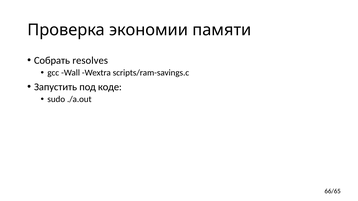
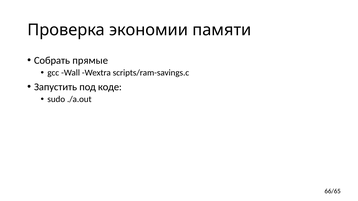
resolves: resolves -> прямые (90, 61)
